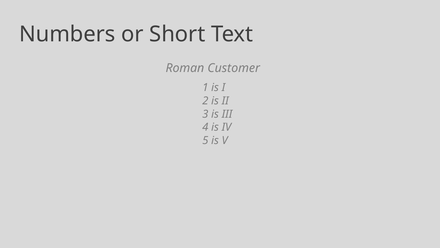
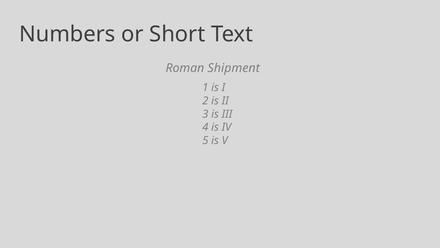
Customer: Customer -> Shipment (234, 68)
